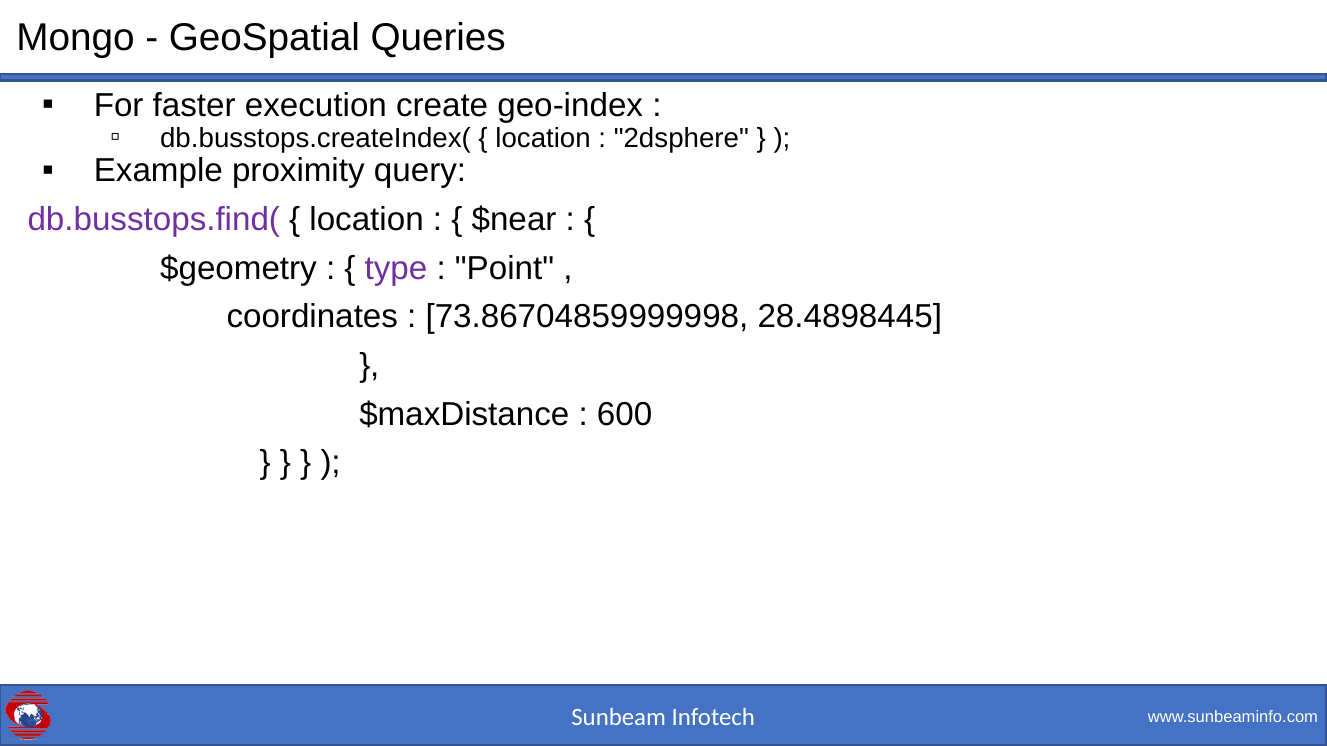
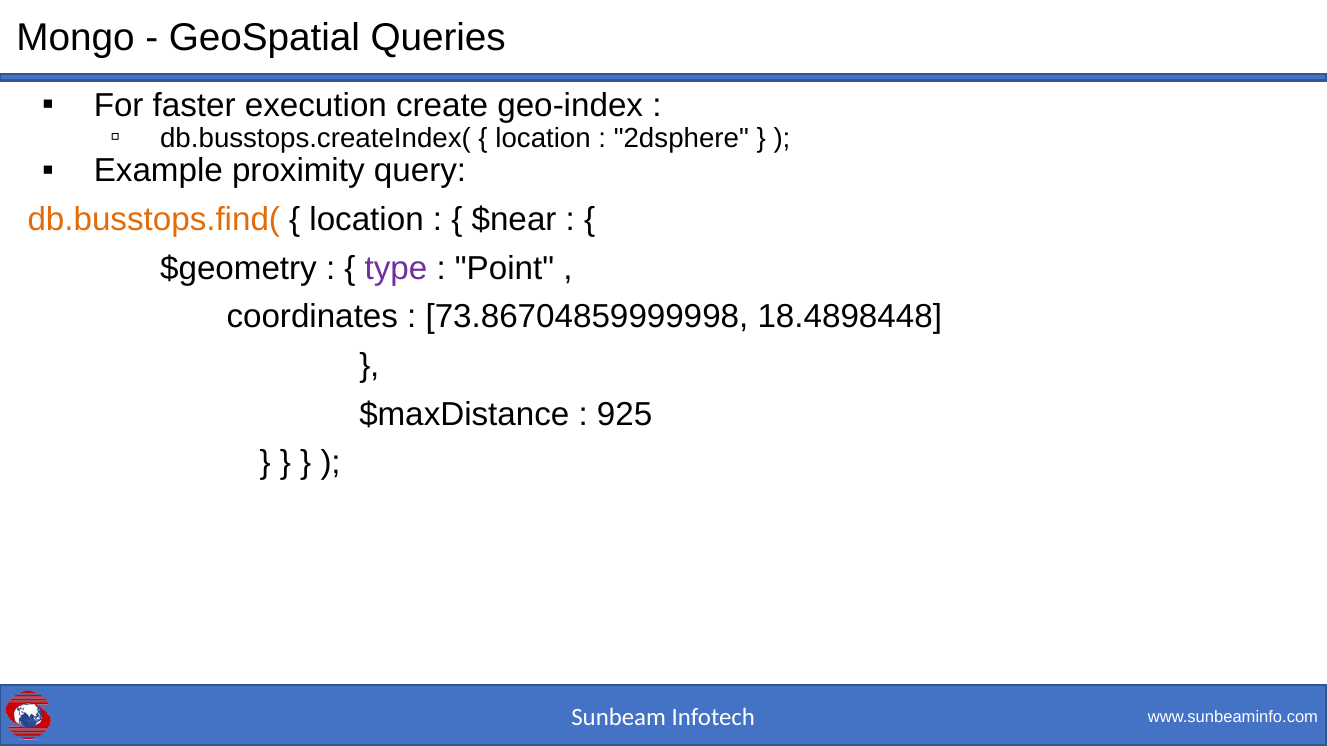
db.busstops.find( colour: purple -> orange (154, 220)
28.4898445: 28.4898445 -> 18.4898448 (850, 317)
600: 600 -> 925 (625, 414)
